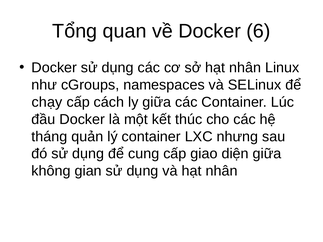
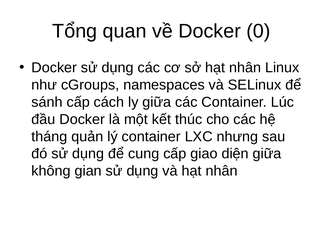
6: 6 -> 0 (258, 31)
chạy: chạy -> sánh (47, 102)
